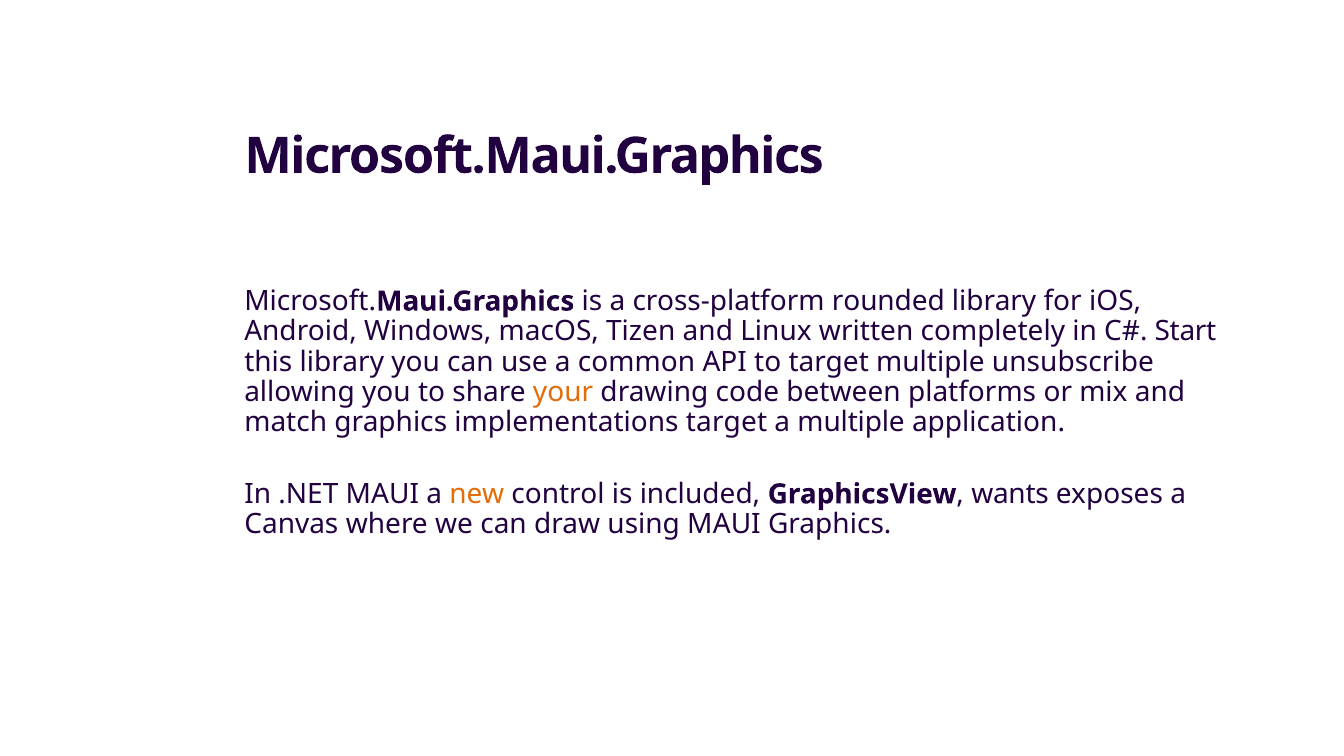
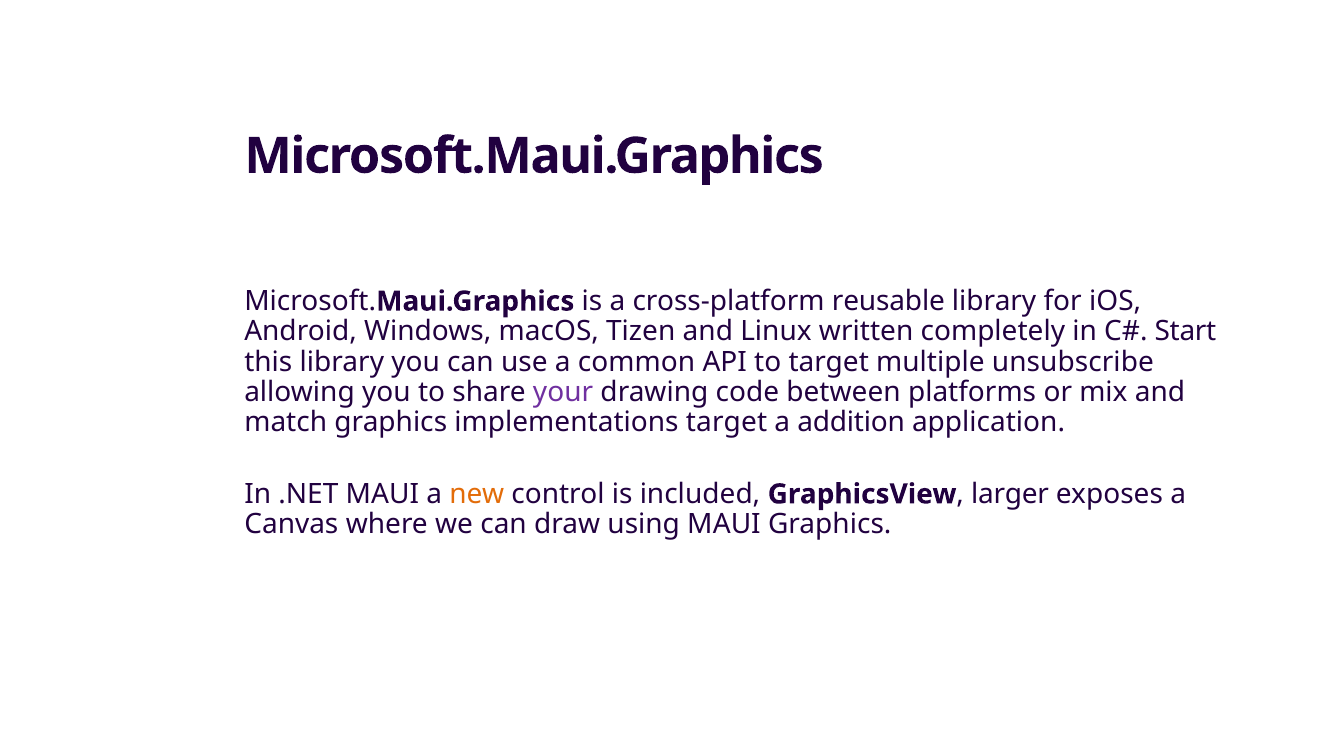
rounded: rounded -> reusable (888, 301)
your colour: orange -> purple (563, 392)
a multiple: multiple -> addition (851, 422)
wants: wants -> larger (1010, 494)
